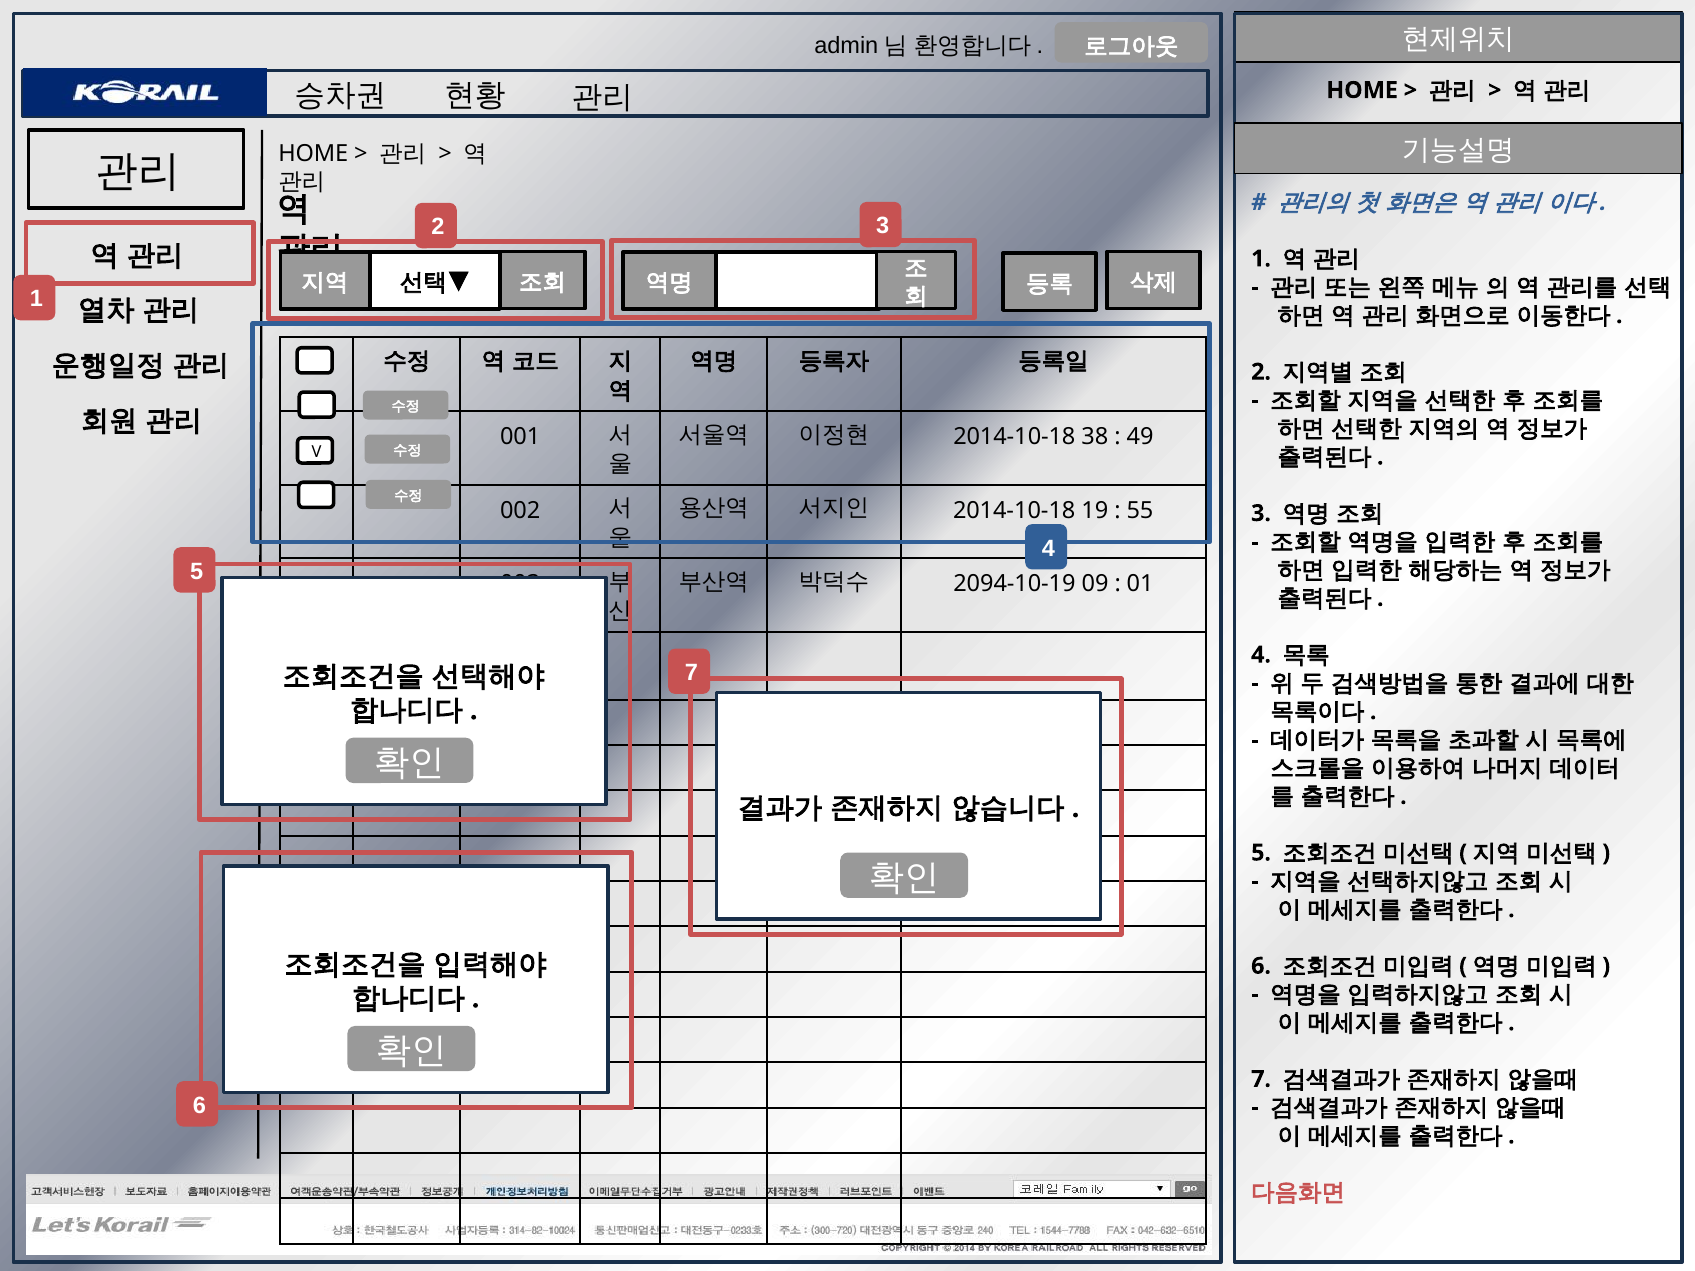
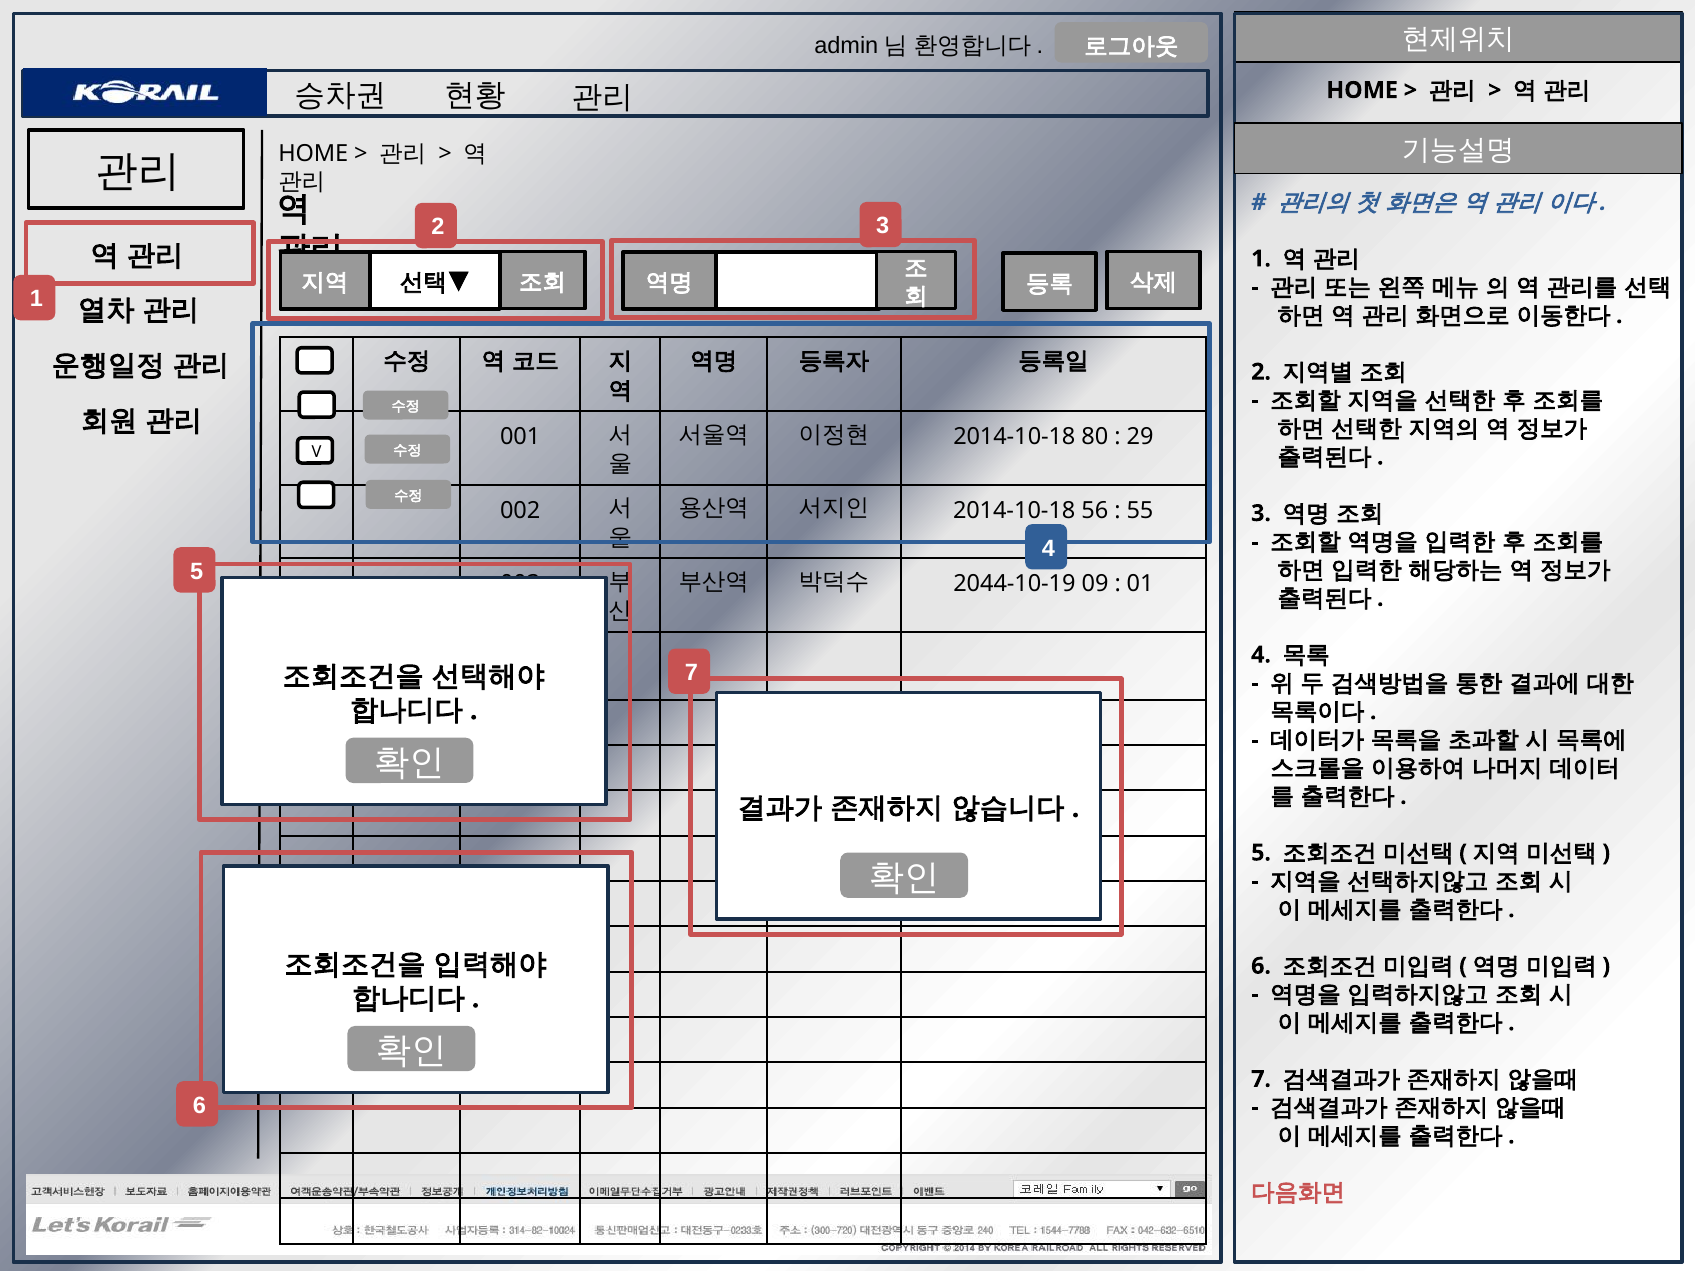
38: 38 -> 80 (1095, 437)
49: 49 -> 29 (1140, 437)
19: 19 -> 56 (1095, 510)
2094-10-19: 2094-10-19 -> 2044-10-19 (1014, 584)
